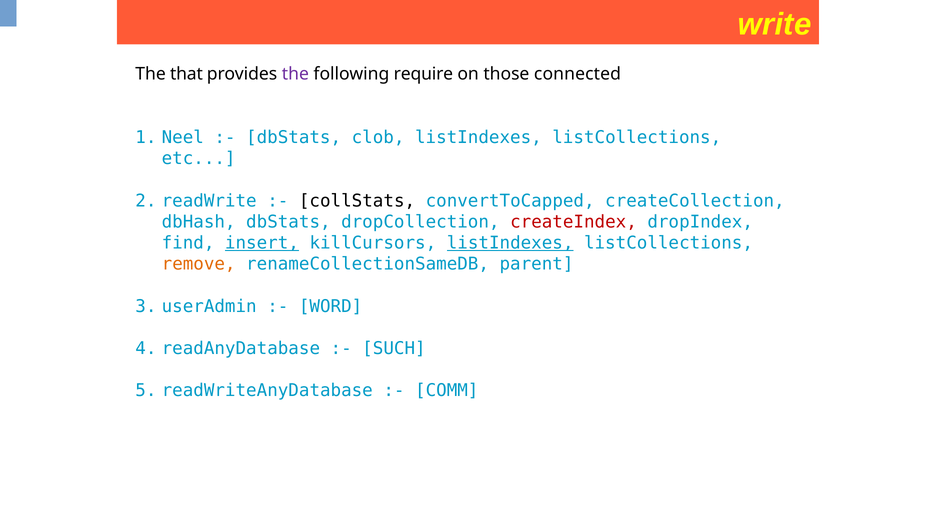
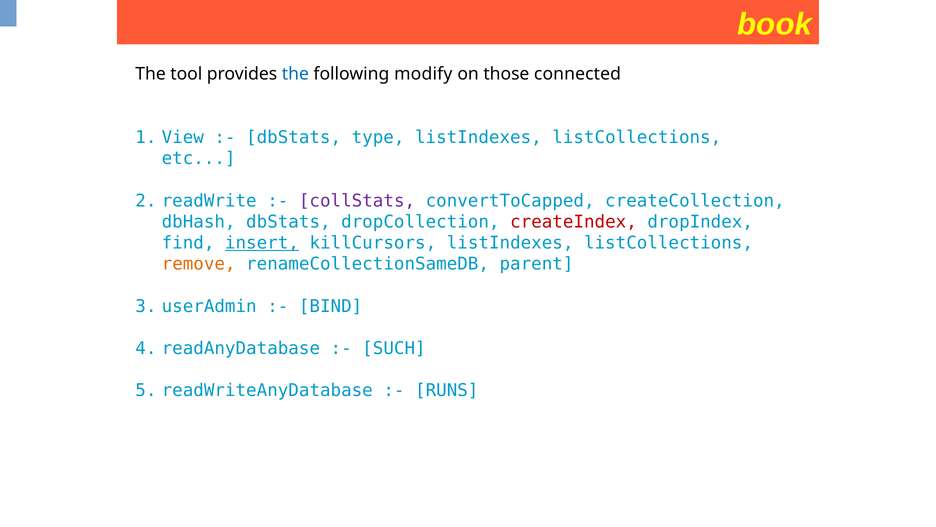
write: write -> book (775, 24)
that: that -> tool (186, 74)
the colour: purple -> blue (295, 74)
require: require -> modify (423, 74)
Neel: Neel -> View (183, 137)
clob: clob -> type (378, 137)
collStats colour: black -> purple (357, 201)
listIndexes underline: present -> none (510, 243)
WORD: WORD -> BIND (331, 306)
COMM: COMM -> RUNS (447, 390)
